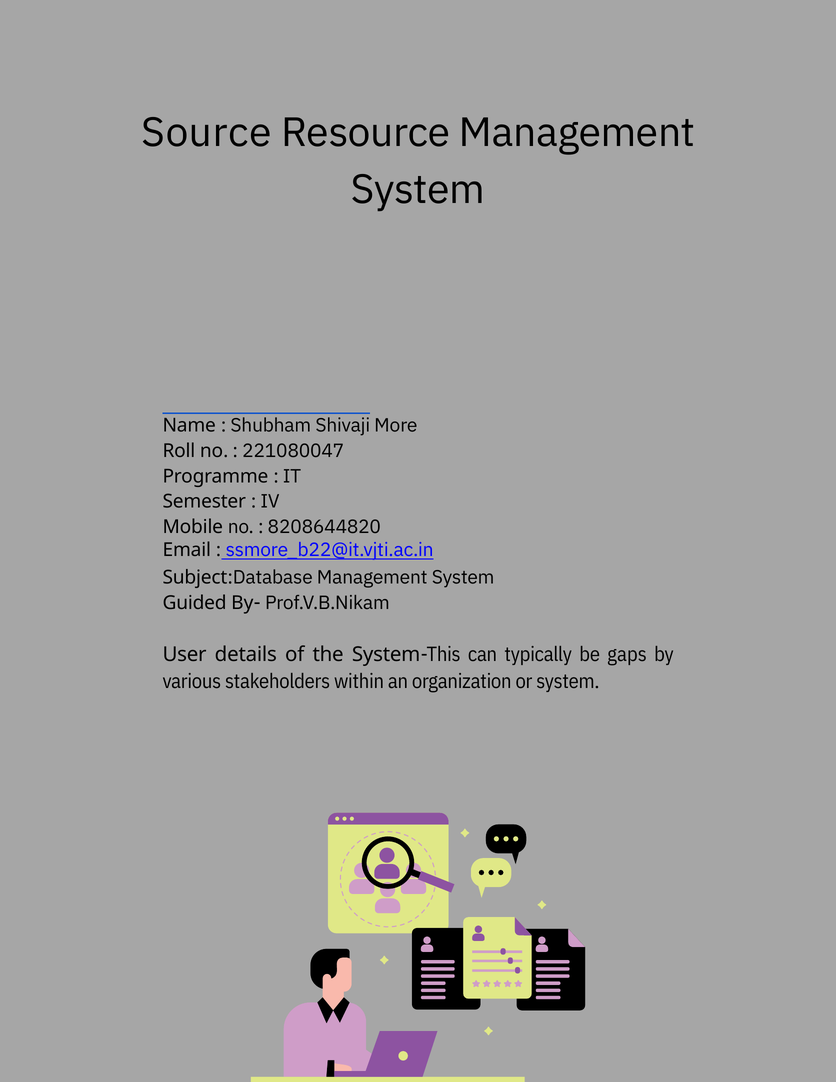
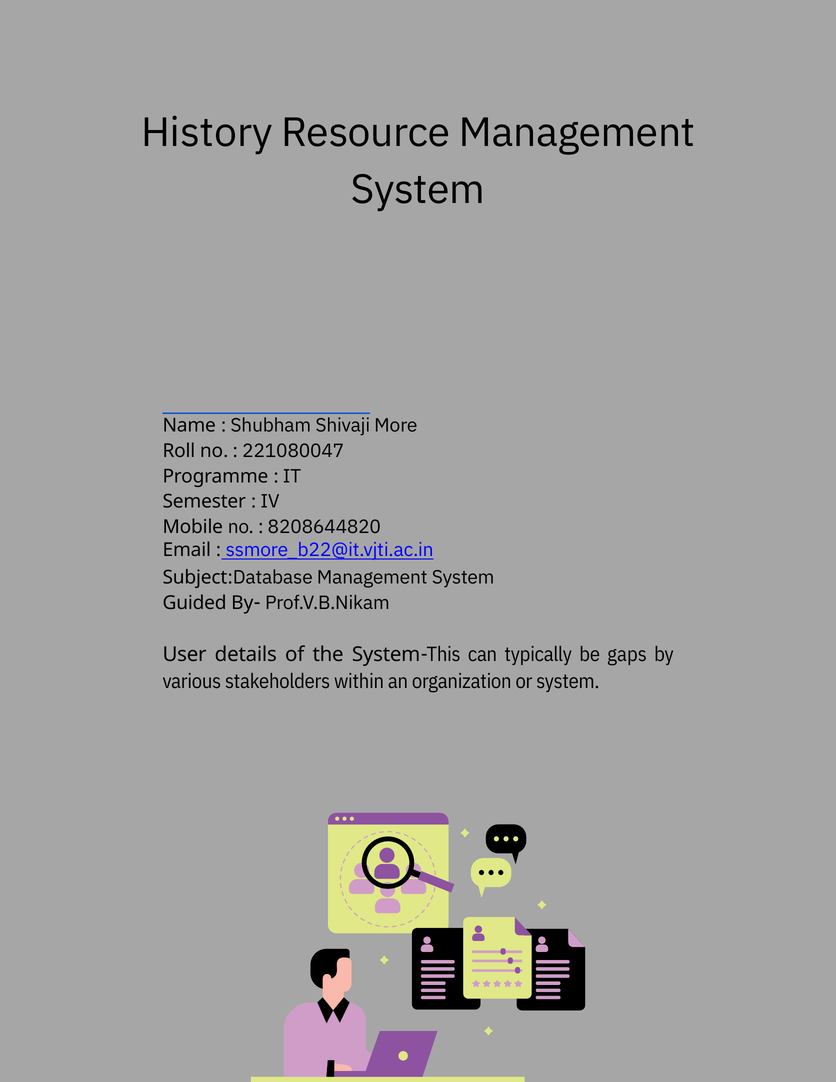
Source: Source -> History (207, 133)
